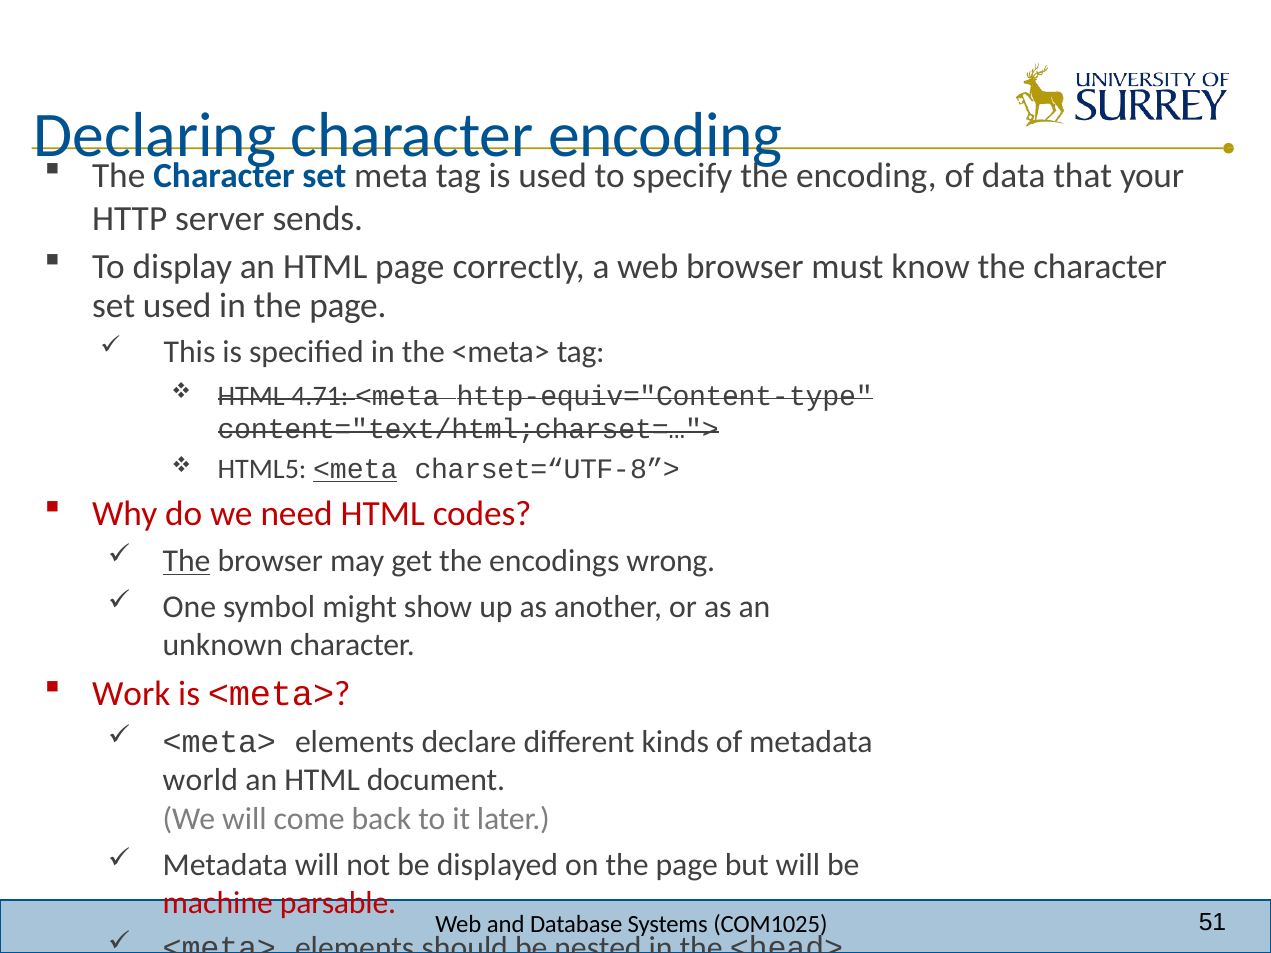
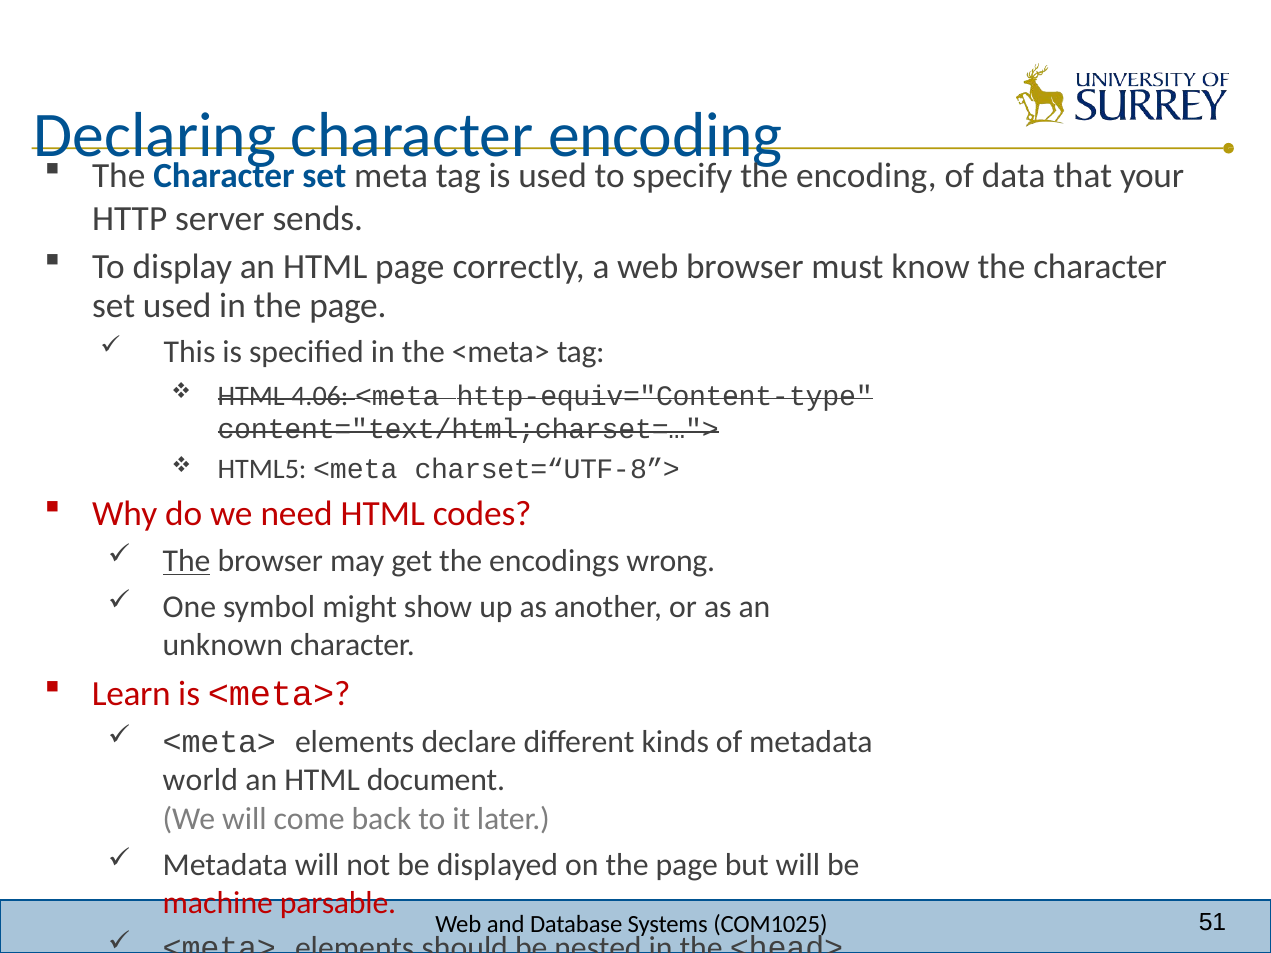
4.71: 4.71 -> 4.06 (320, 396)
<meta underline: present -> none (355, 469)
Work: Work -> Learn (131, 694)
